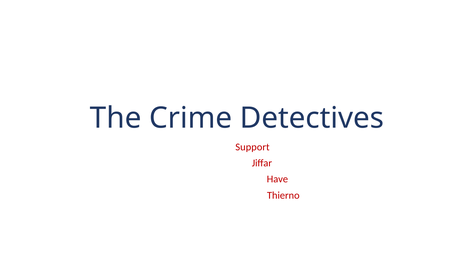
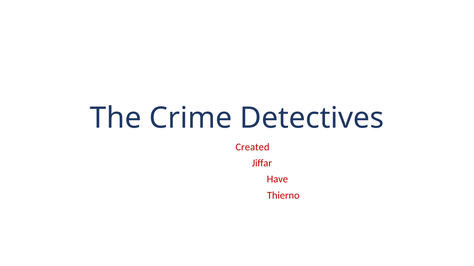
Support: Support -> Created (252, 147)
